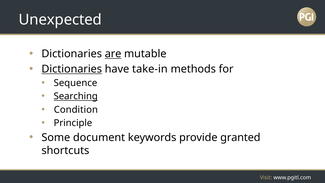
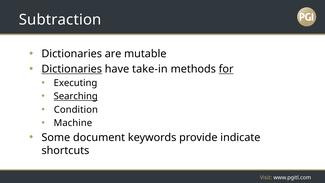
Unexpected: Unexpected -> Subtraction (60, 20)
are underline: present -> none (113, 54)
for underline: none -> present (226, 69)
Sequence: Sequence -> Executing (75, 83)
Principle: Principle -> Machine (73, 123)
granted: granted -> indicate (240, 137)
